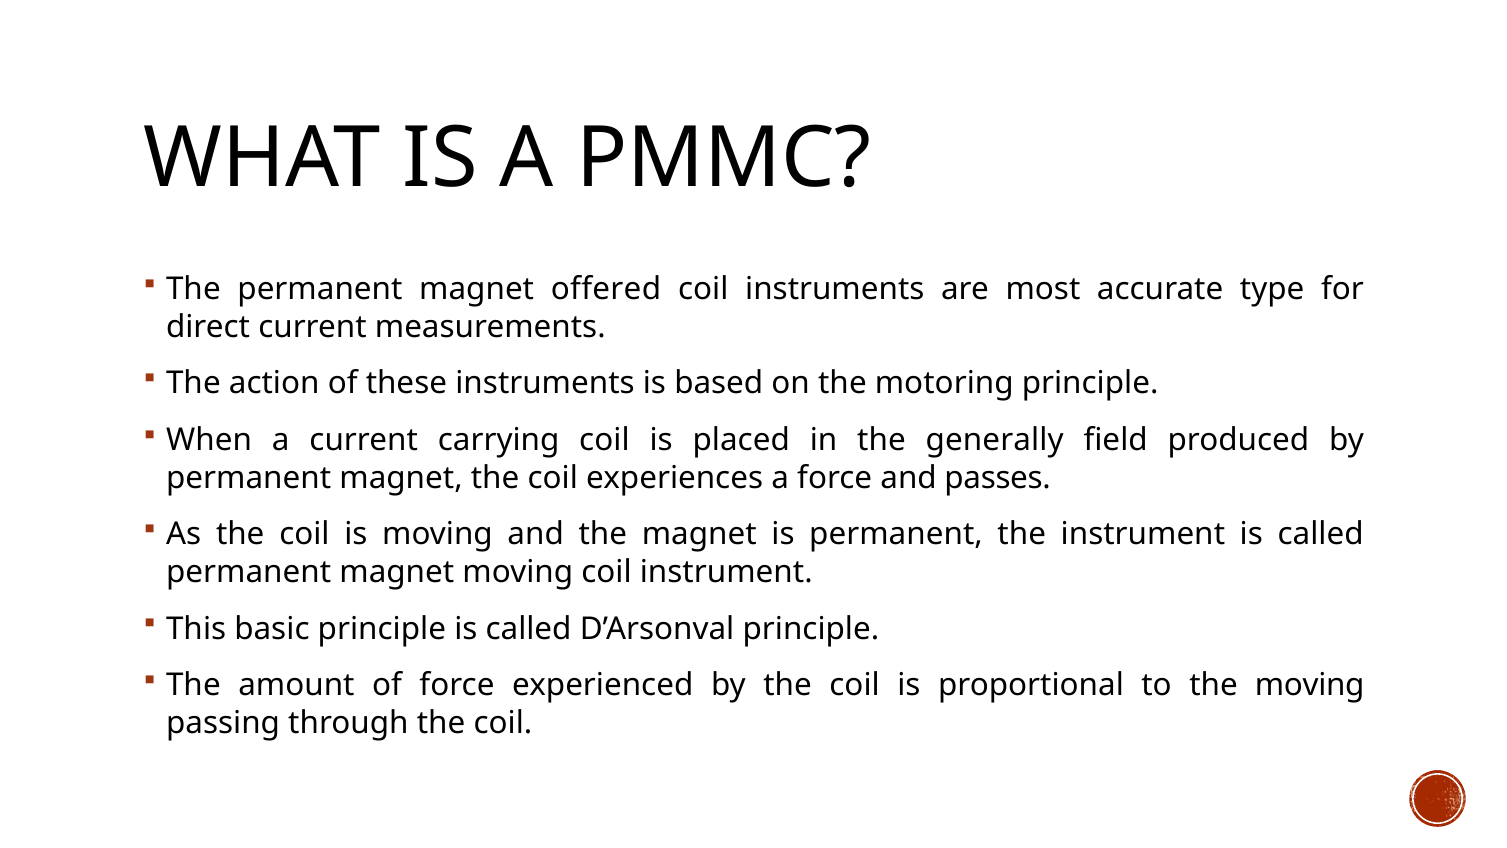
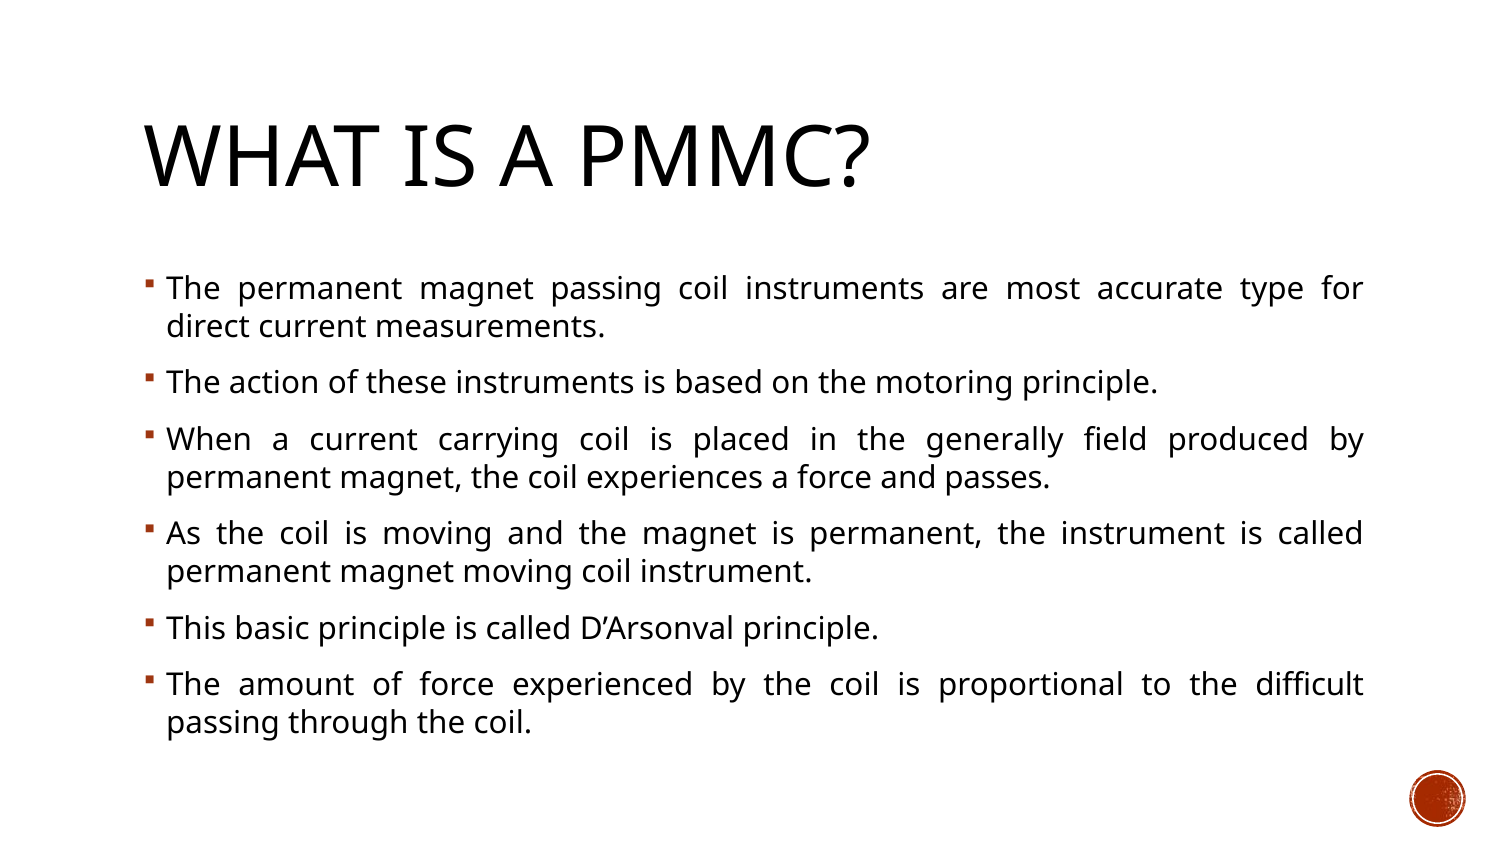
magnet offered: offered -> passing (606, 289)
the moving: moving -> difficult (1310, 685)
